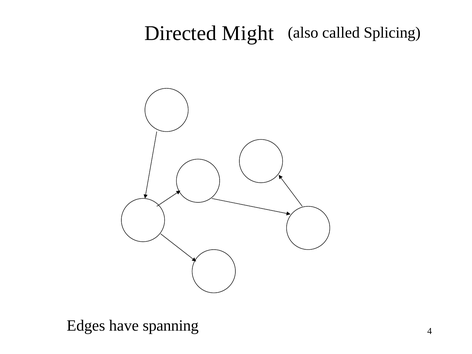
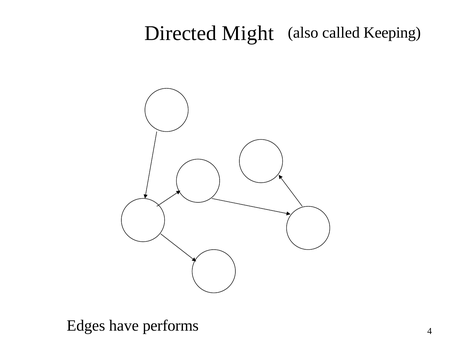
Splicing: Splicing -> Keeping (392, 33)
spanning: spanning -> performs (171, 326)
